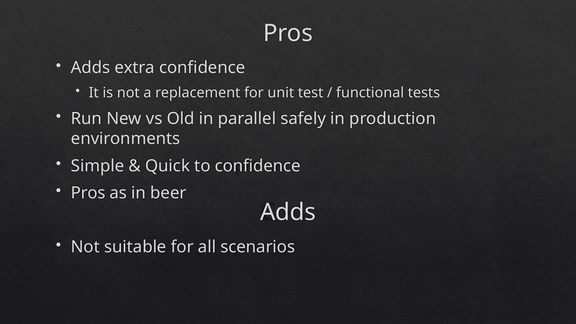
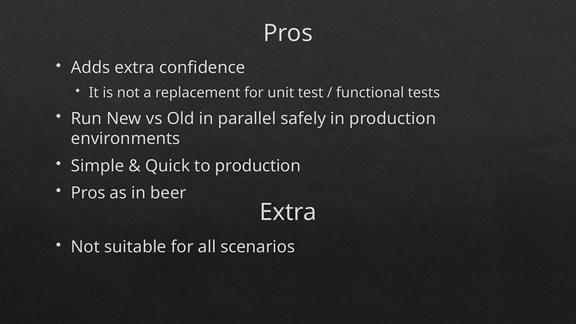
to confidence: confidence -> production (258, 166)
Adds: Adds -> Extra (288, 212)
